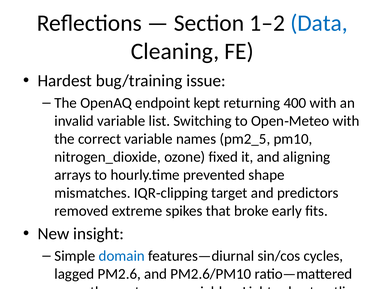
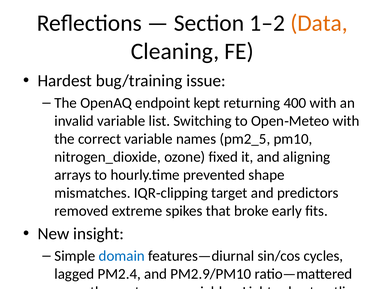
Data colour: blue -> orange (319, 23)
PM2.6: PM2.6 -> PM2.4 (119, 274)
PM2.6/PM10: PM2.6/PM10 -> PM2.9/PM10 (211, 274)
